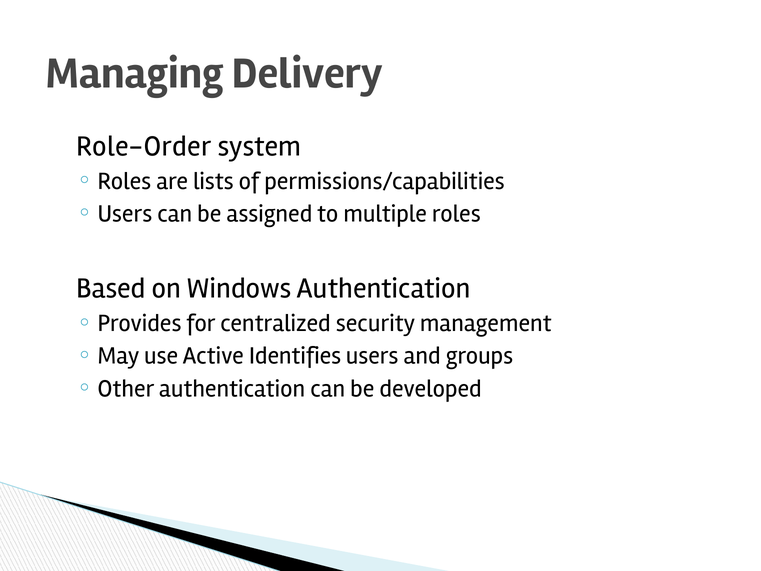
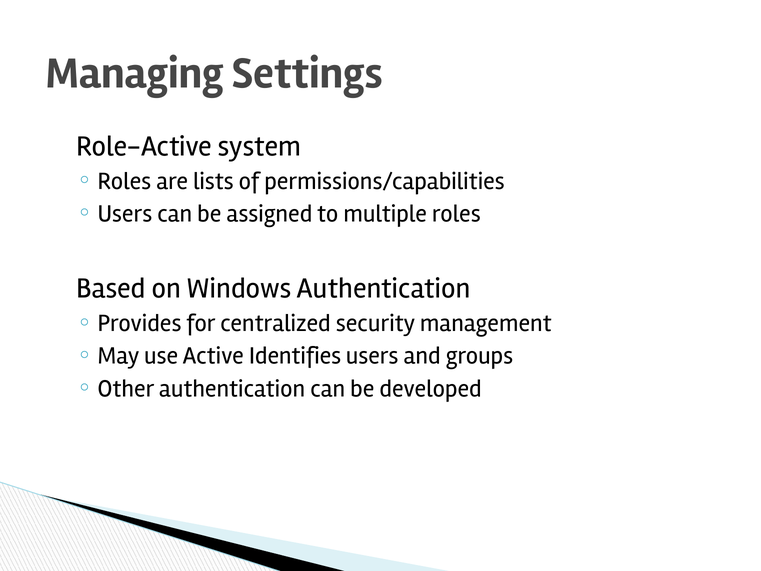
Delivery: Delivery -> Settings (307, 73)
Role-Order: Role-Order -> Role-Active (144, 146)
